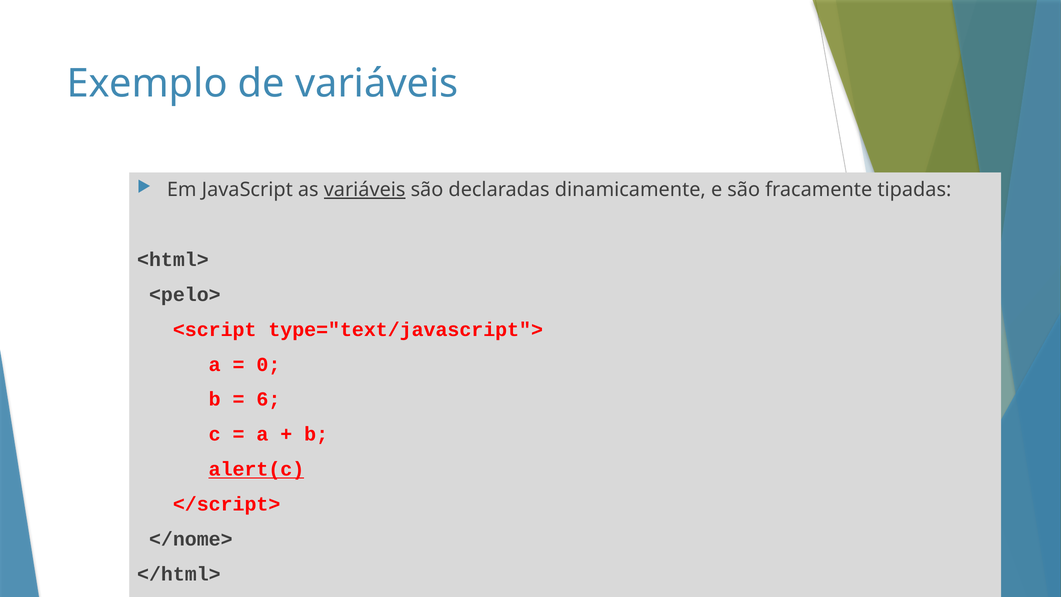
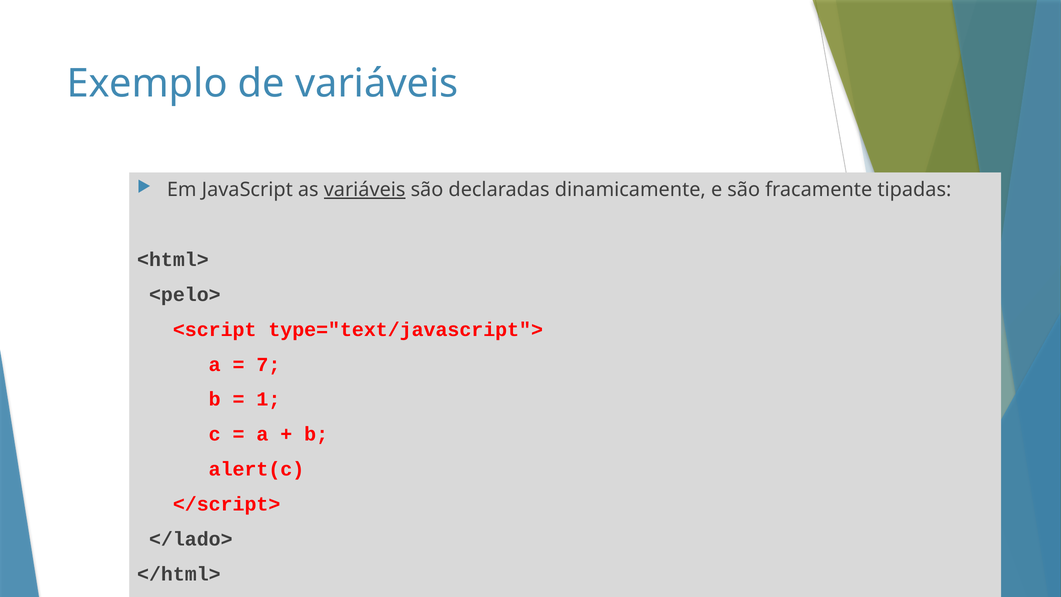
0: 0 -> 7 (268, 364)
6: 6 -> 1 (268, 399)
alert(c underline: present -> none (256, 469)
</nome>: </nome> -> </lado> (191, 539)
